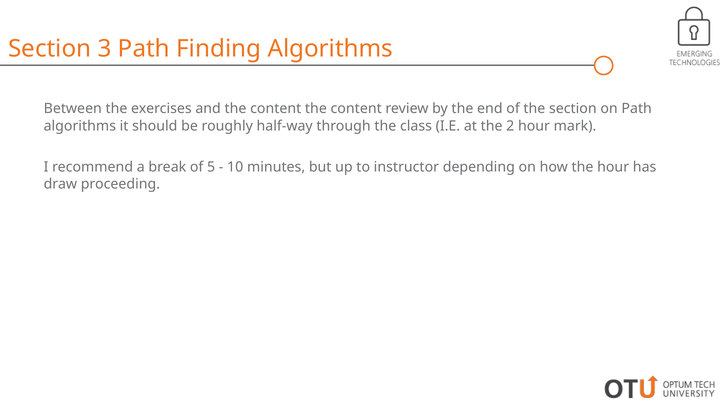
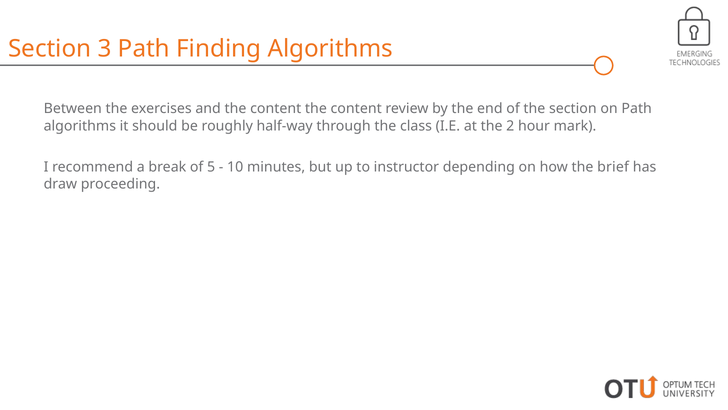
the hour: hour -> brief (613, 167)
